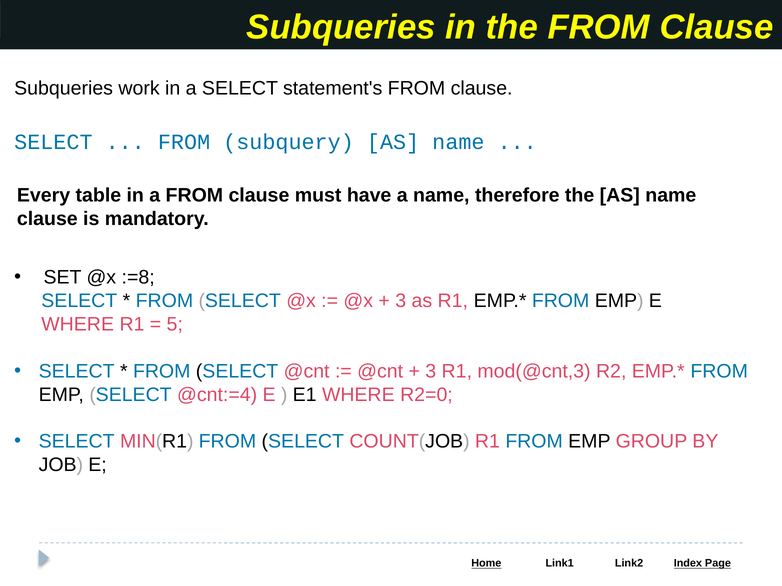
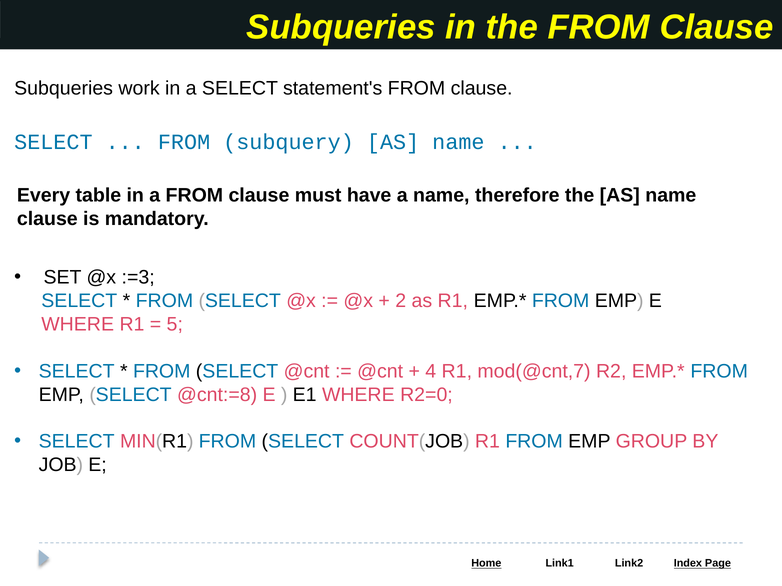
:=8: :=8 -> :=3 (138, 278)
3: 3 -> 2 (401, 301)
3: 3 -> 4 (431, 371)
mod(@cnt,3: mod(@cnt,3 -> mod(@cnt,7 (534, 371)
@cnt:=4: @cnt:=4 -> @cnt:=8 (217, 395)
